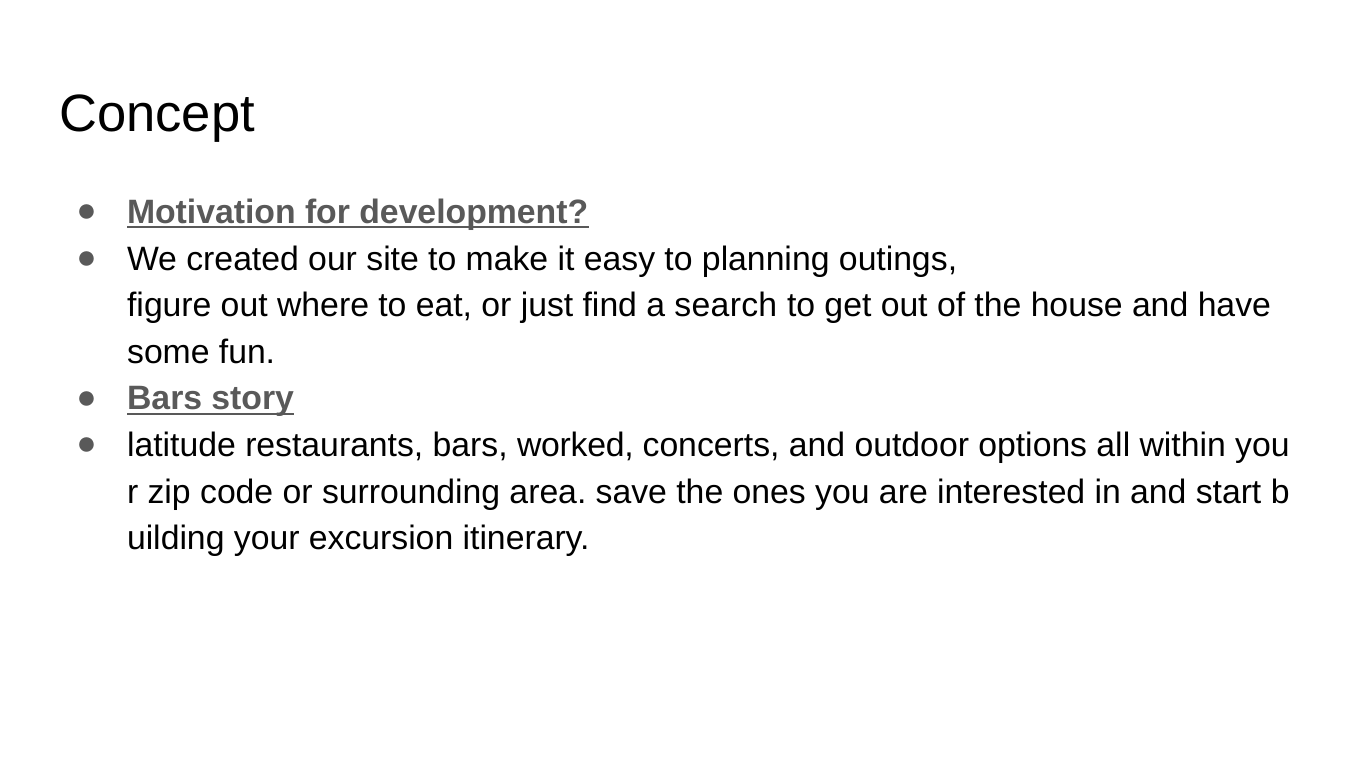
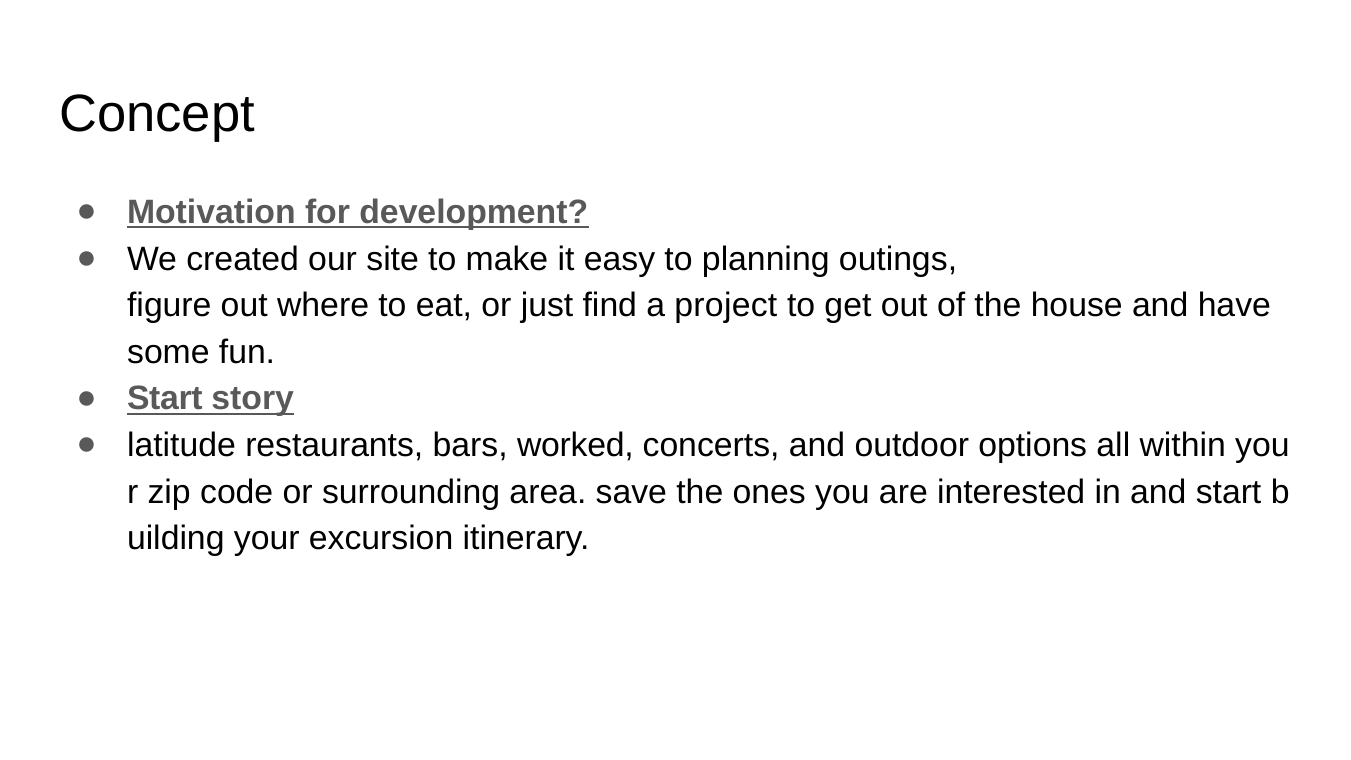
search: search -> project (726, 306)
Bars: Bars -> Start (165, 399)
